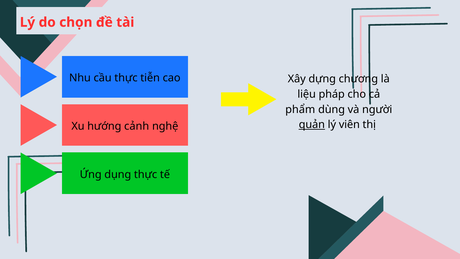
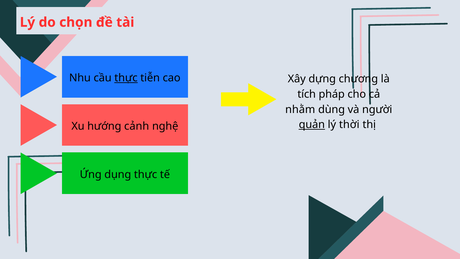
thực underline: none -> present (126, 78)
liệu: liệu -> tích (307, 94)
phẩm: phẩm -> nhằm (300, 109)
viên: viên -> thời (349, 125)
